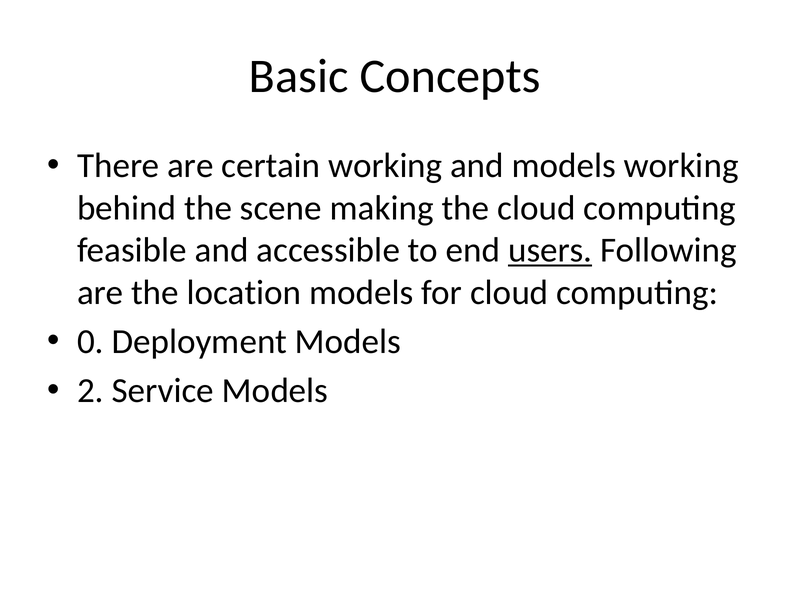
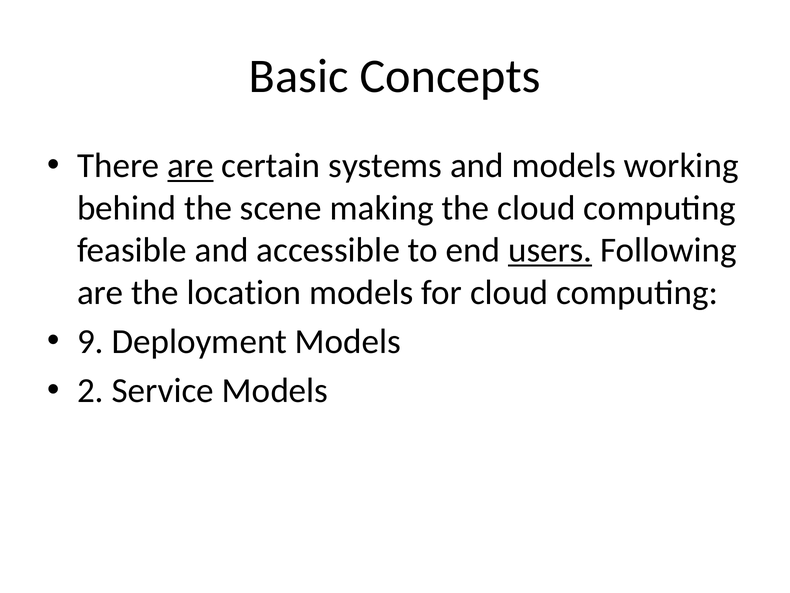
are underline: none -> present (190, 166)
certain working: working -> systems (385, 166)
0: 0 -> 9 (90, 341)
